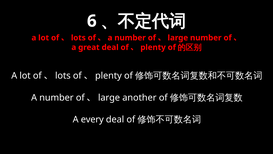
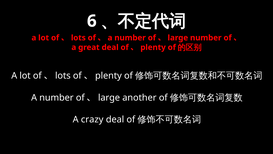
every: every -> crazy (92, 119)
